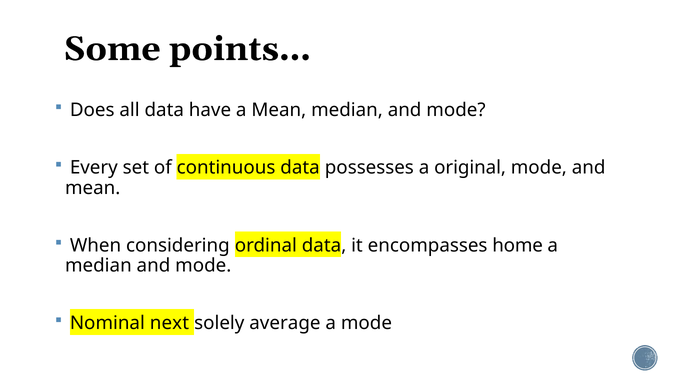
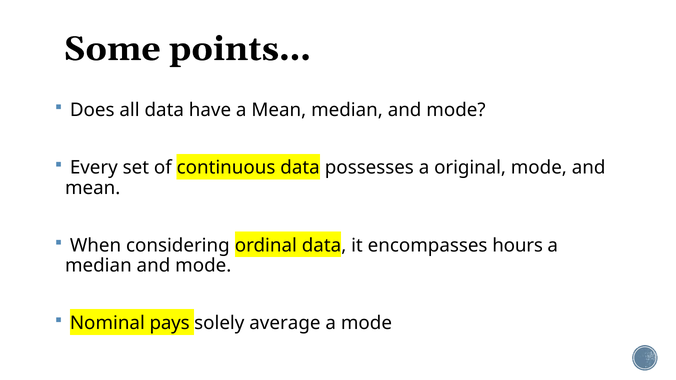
home: home -> hours (518, 246)
next: next -> pays (170, 323)
